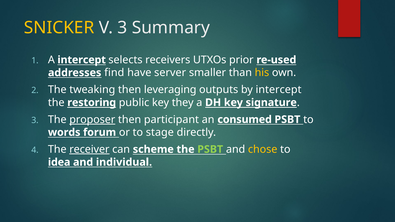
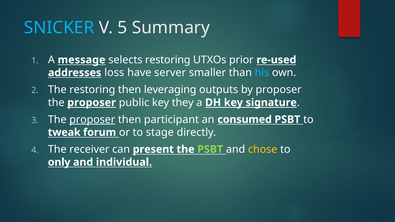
SNICKER colour: yellow -> light blue (59, 28)
V 3: 3 -> 5 (122, 28)
A intercept: intercept -> message (82, 60)
selects receivers: receivers -> restoring (168, 60)
find: find -> loss (114, 73)
his colour: yellow -> light blue (262, 73)
The tweaking: tweaking -> restoring (92, 90)
by intercept: intercept -> proposer (279, 90)
restoring: restoring -> proposer (92, 103)
words: words -> tweak (64, 132)
receiver underline: present -> none (89, 149)
scheme: scheme -> present (153, 149)
idea: idea -> only (59, 162)
